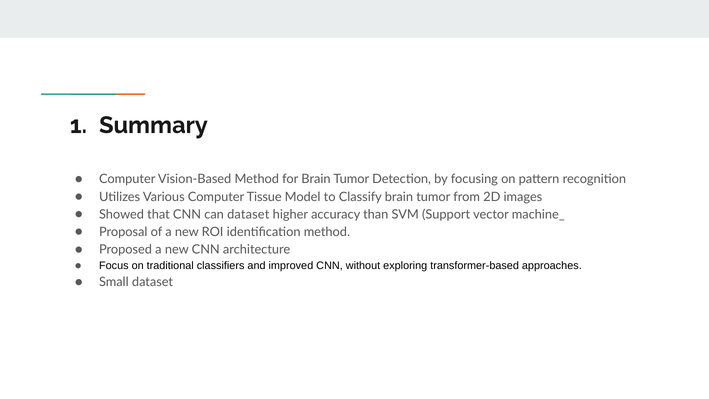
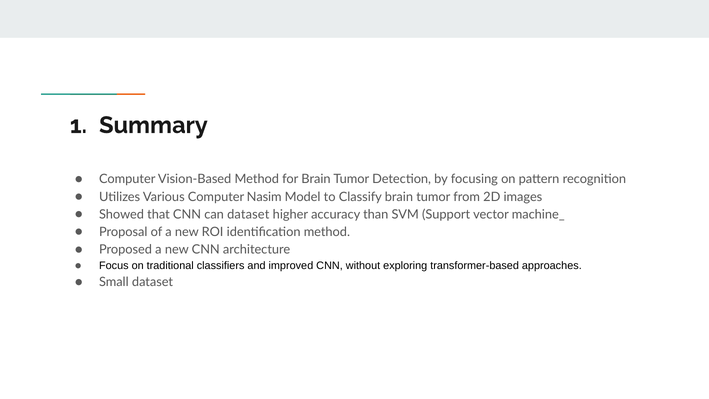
Tissue: Tissue -> Nasim (264, 197)
